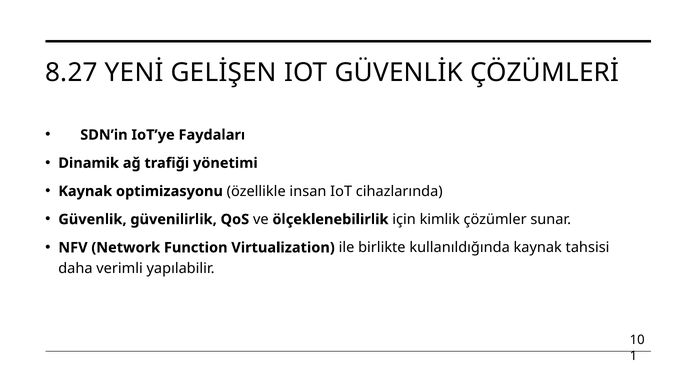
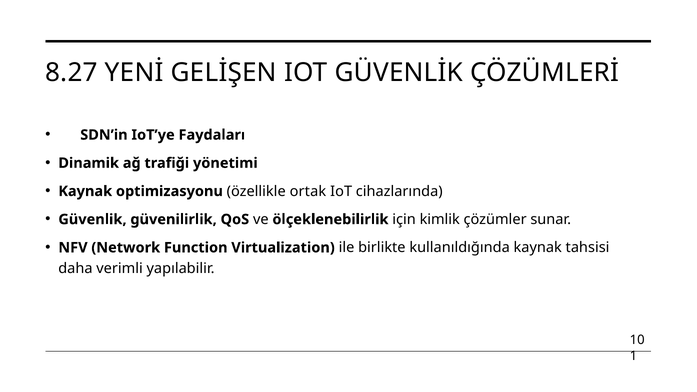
insan: insan -> ortak (308, 191)
